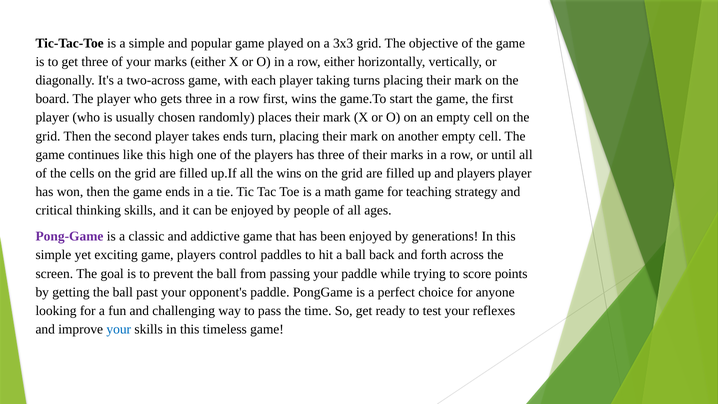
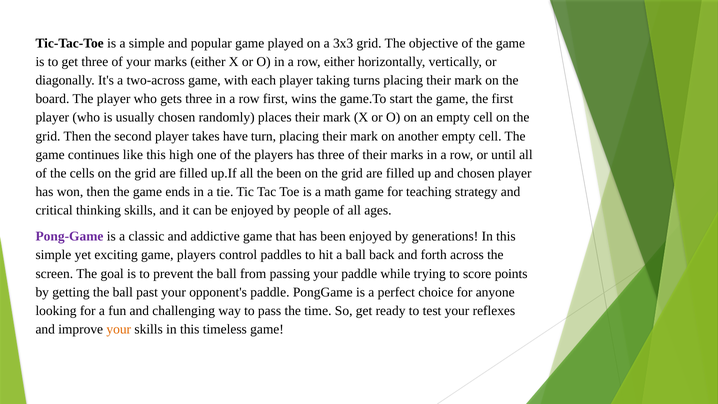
takes ends: ends -> have (235, 136)
the wins: wins -> been (289, 173)
and players: players -> chosen (476, 173)
your colour: blue -> orange (119, 329)
